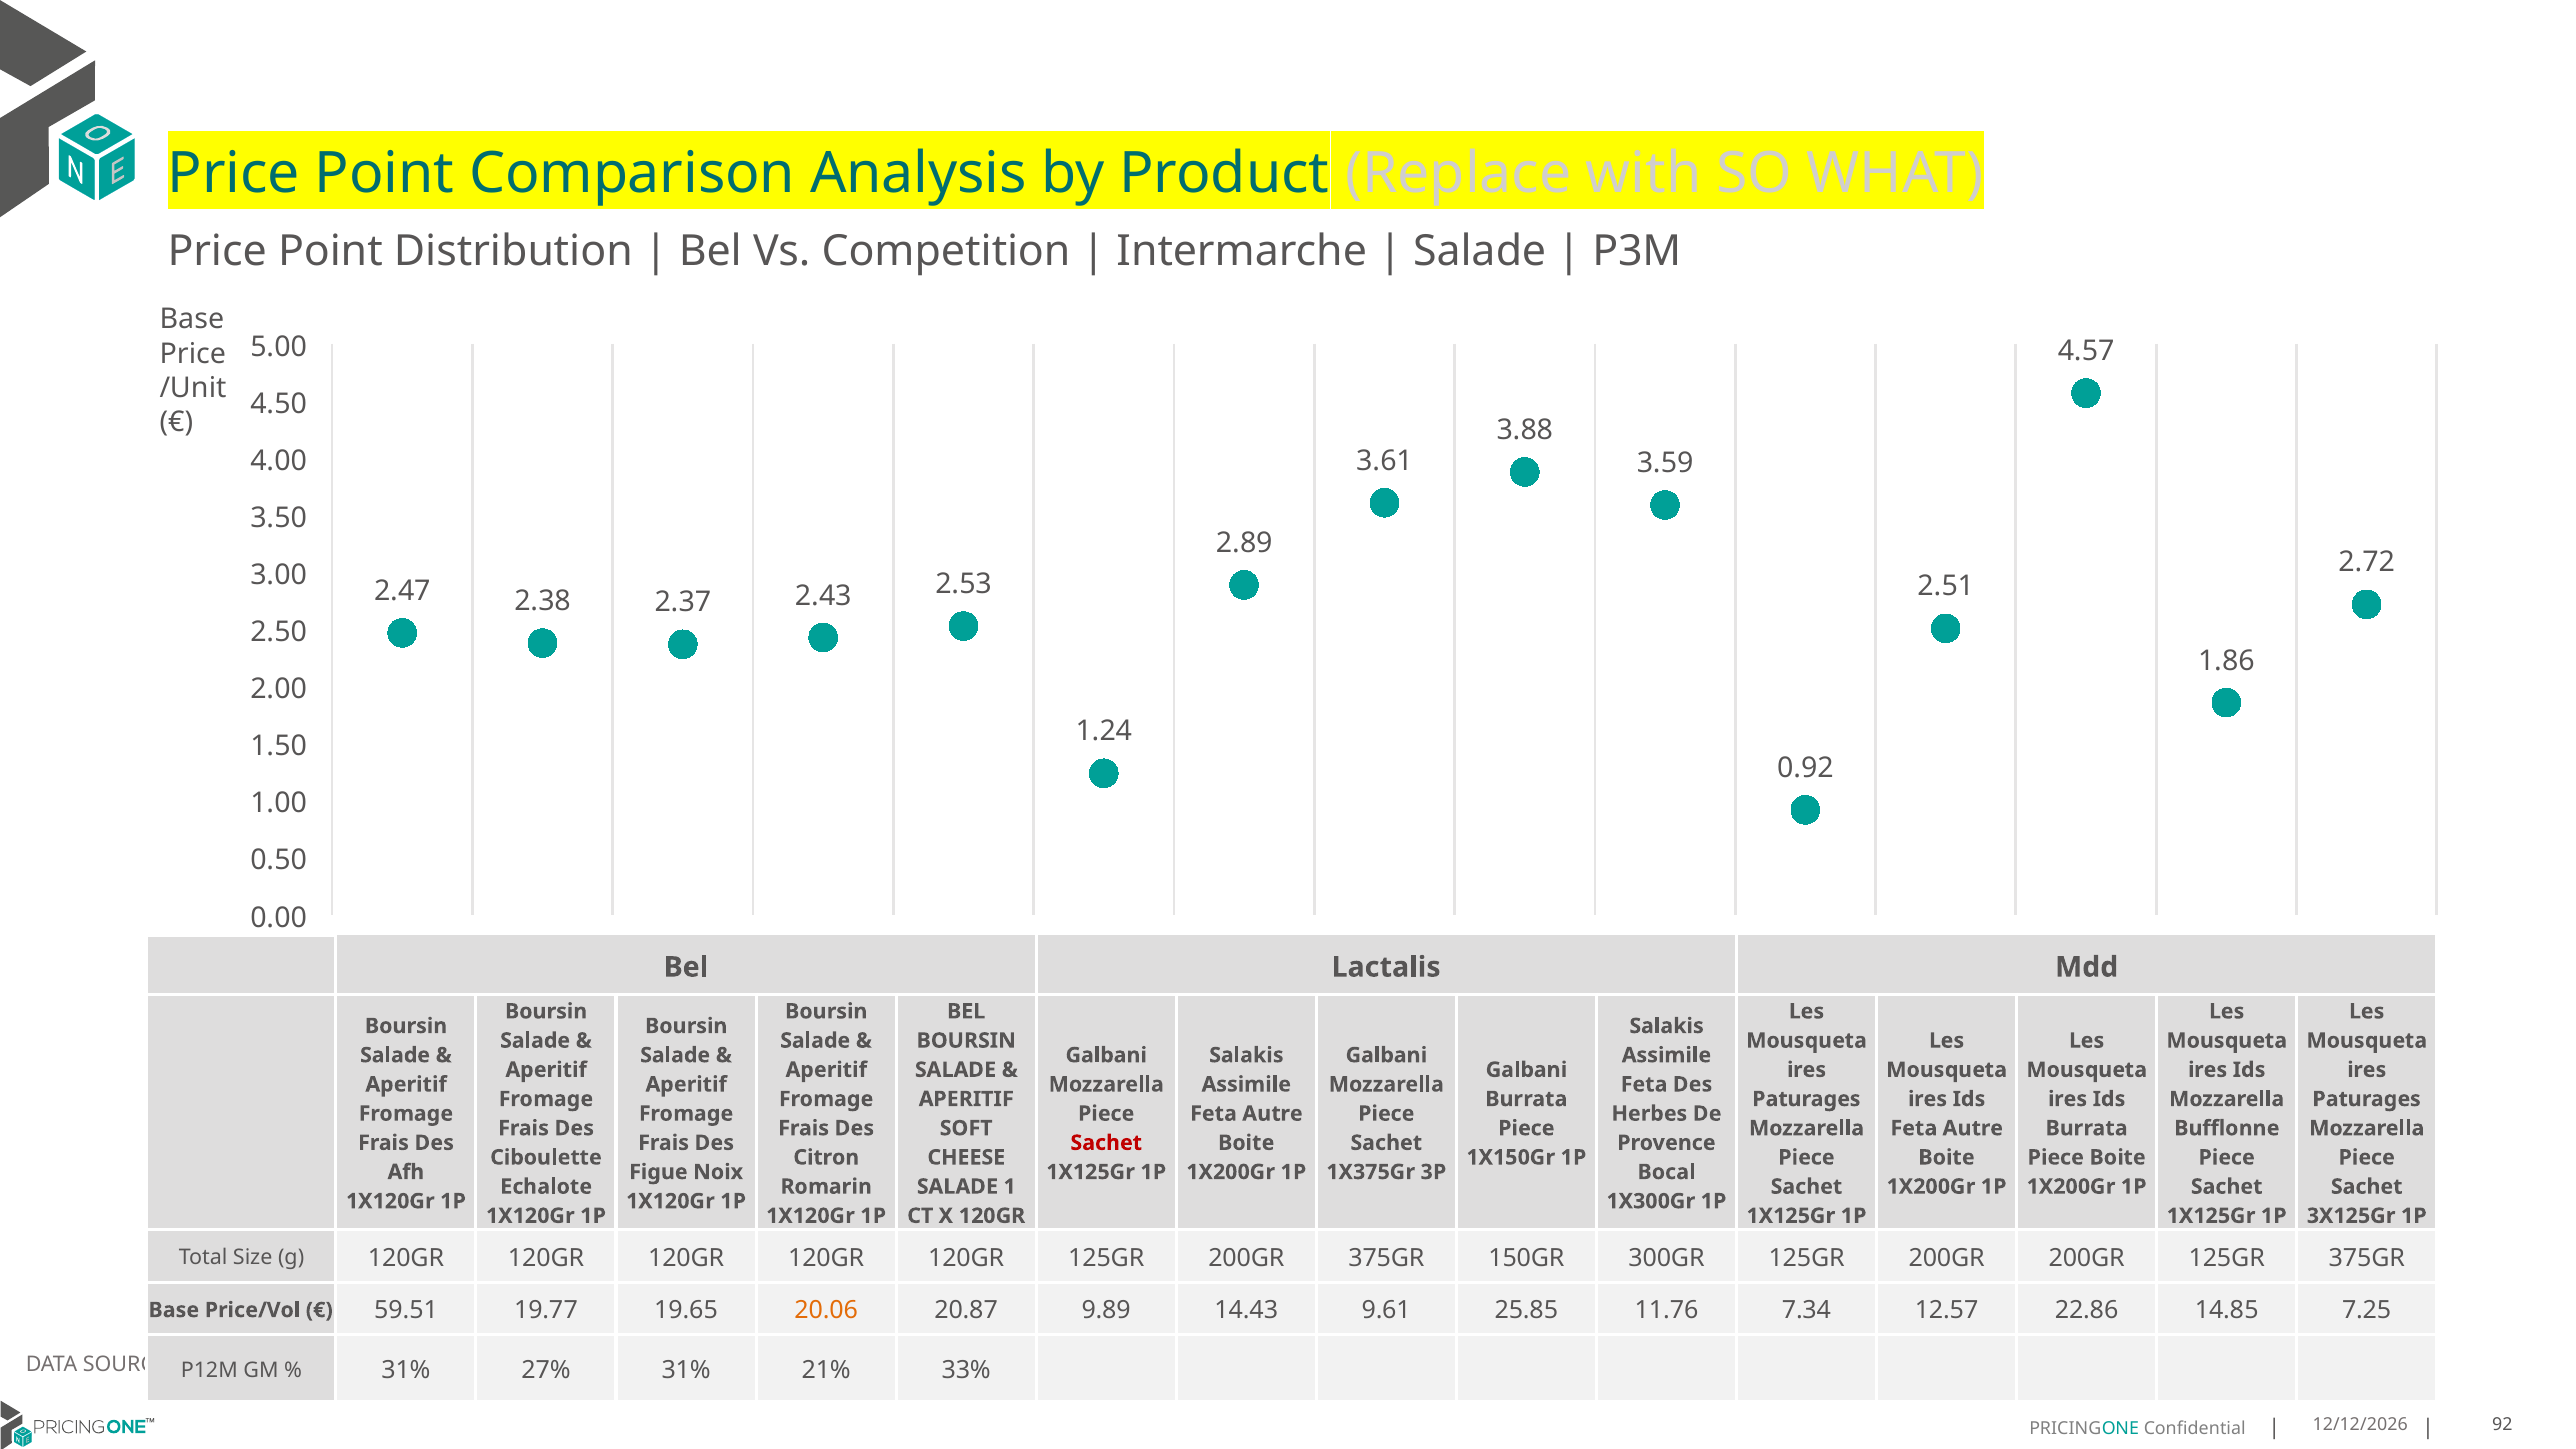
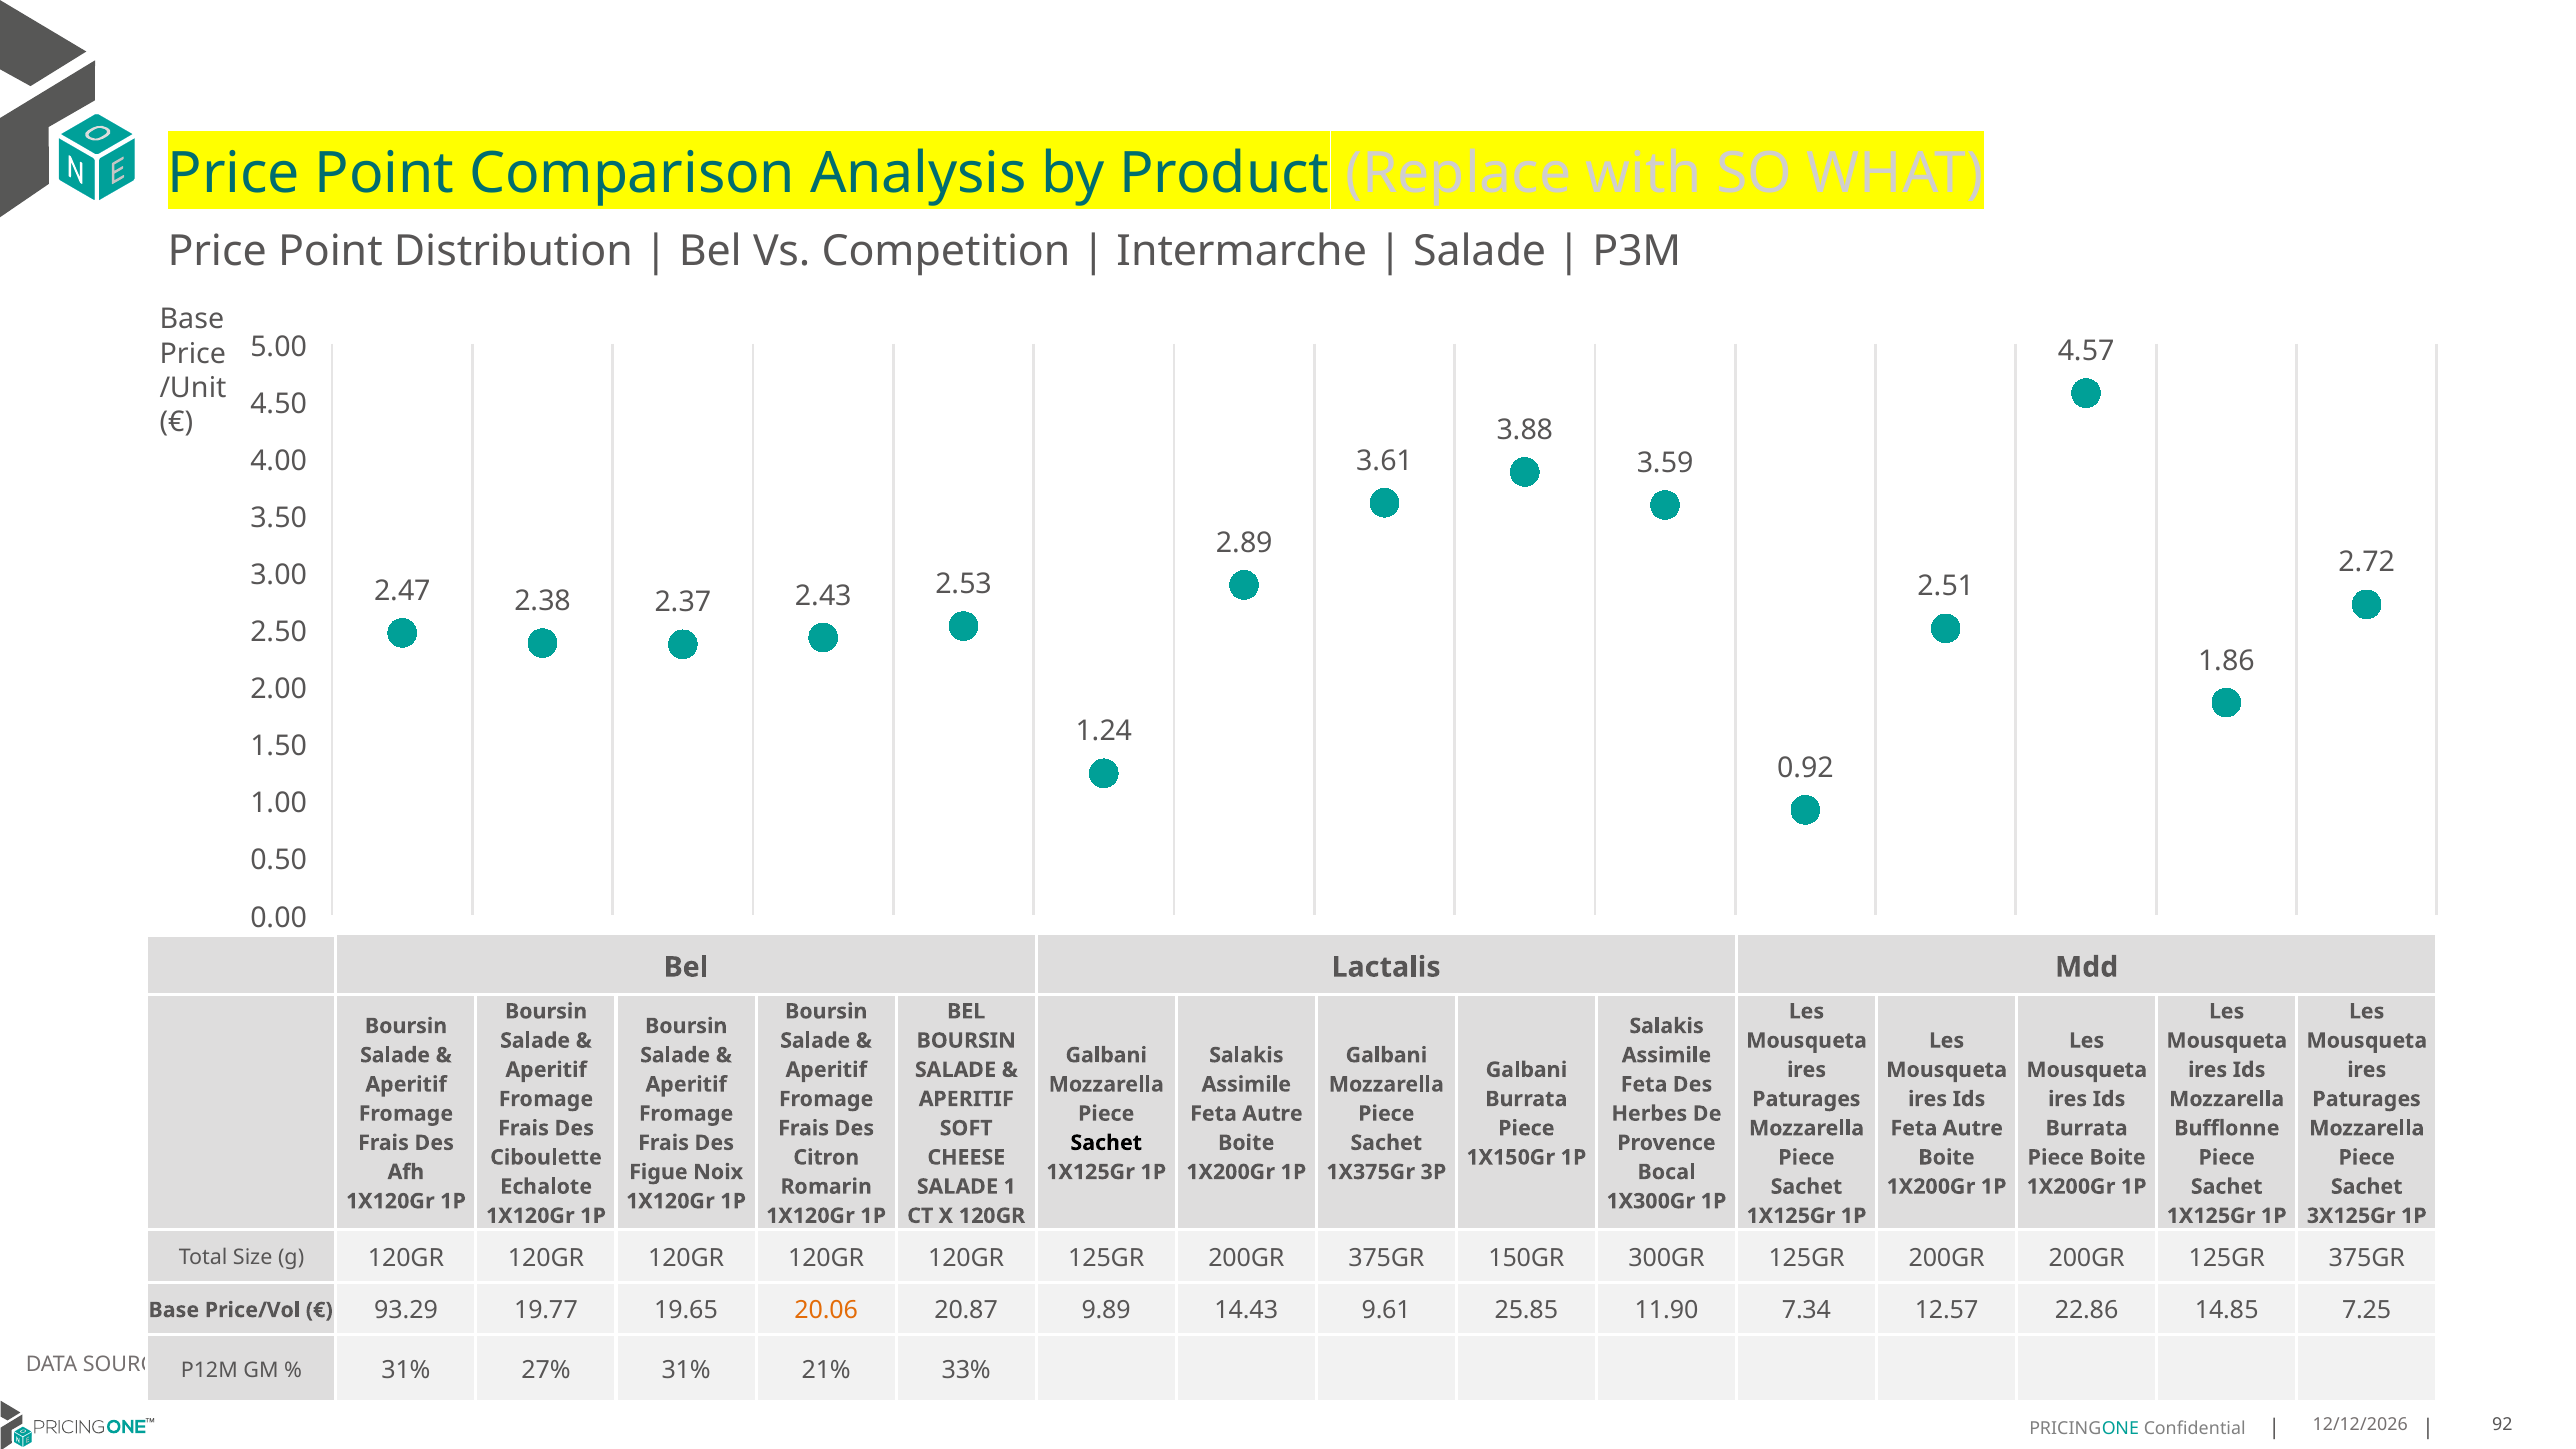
Sachet colour: red -> black (1106, 1143)
59.51: 59.51 -> 93.29 (406, 1310)
11.76: 11.76 -> 11.90 (1667, 1310)
